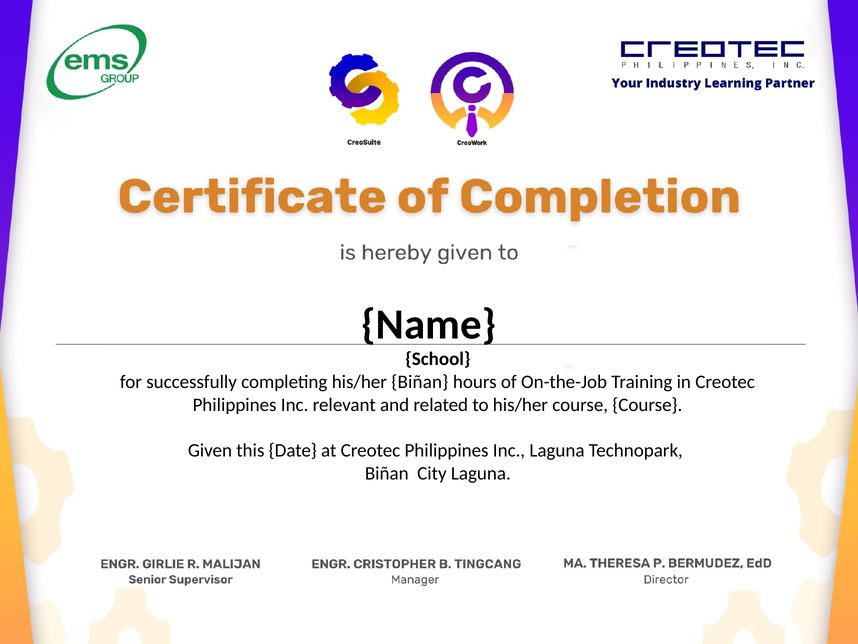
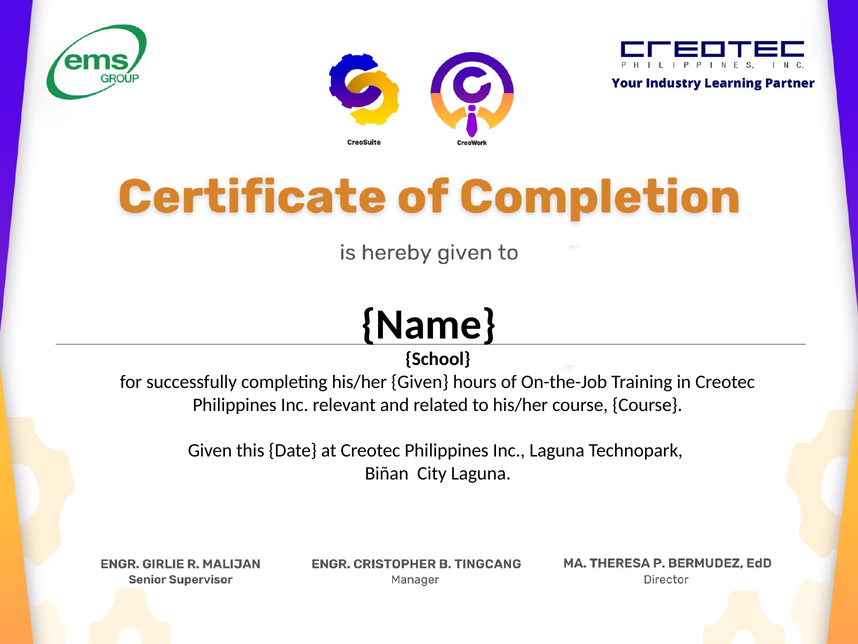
his/her Biñan: Biñan -> Given (420, 382)
